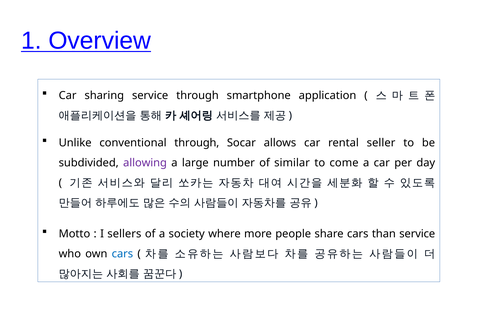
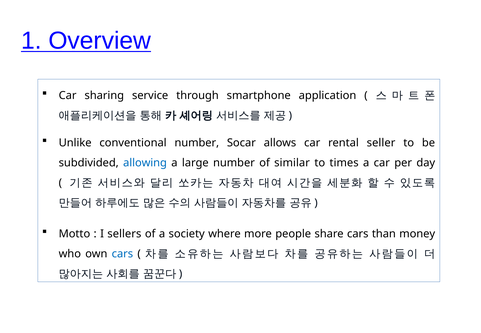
conventional through: through -> number (197, 143)
allowing colour: purple -> blue (145, 163)
come: come -> times (344, 163)
than service: service -> money (417, 234)
